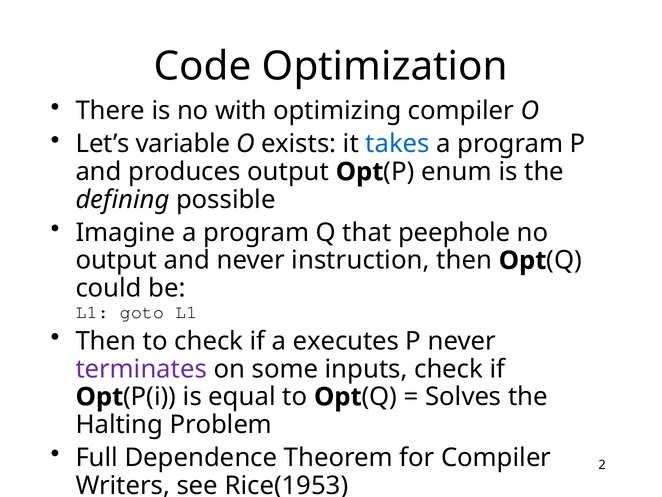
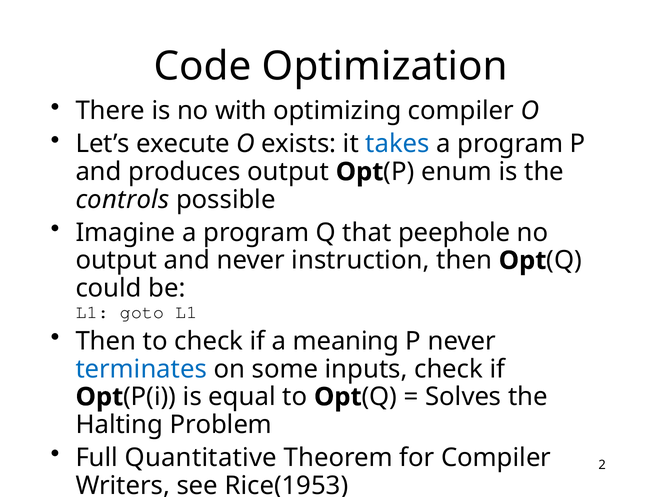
variable: variable -> execute (183, 144)
defining: defining -> controls (122, 199)
executes: executes -> meaning (346, 341)
terminates colour: purple -> blue (141, 369)
Dependence: Dependence -> Quantitative (201, 457)
